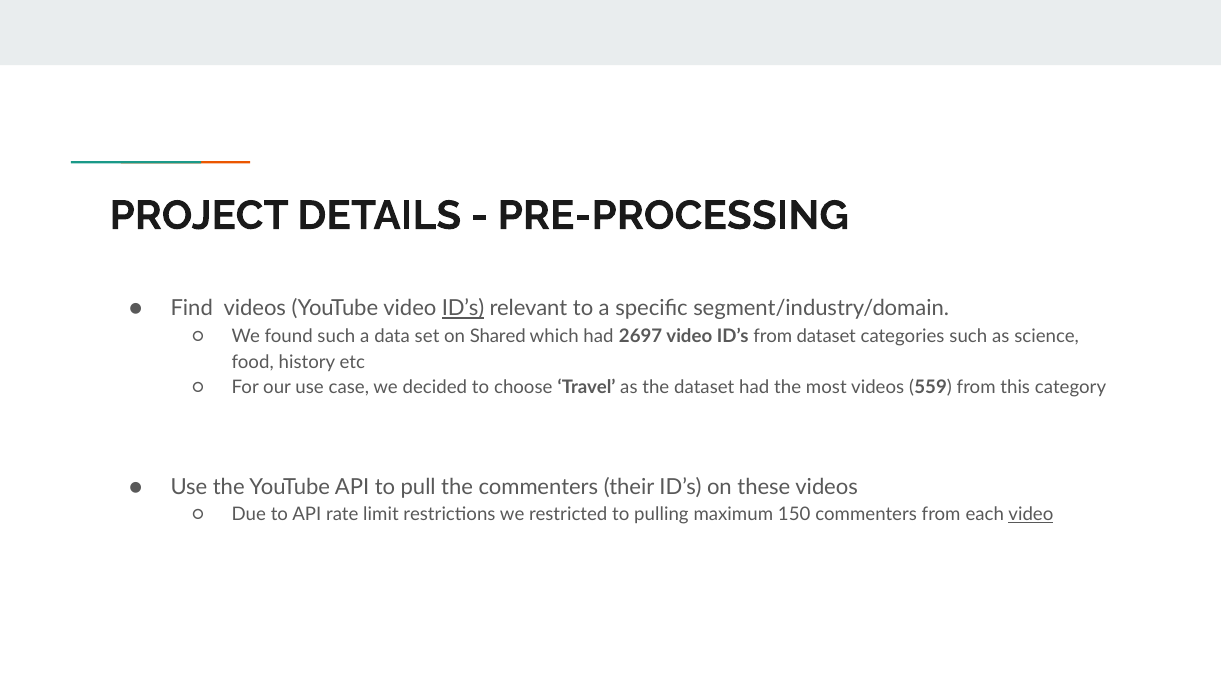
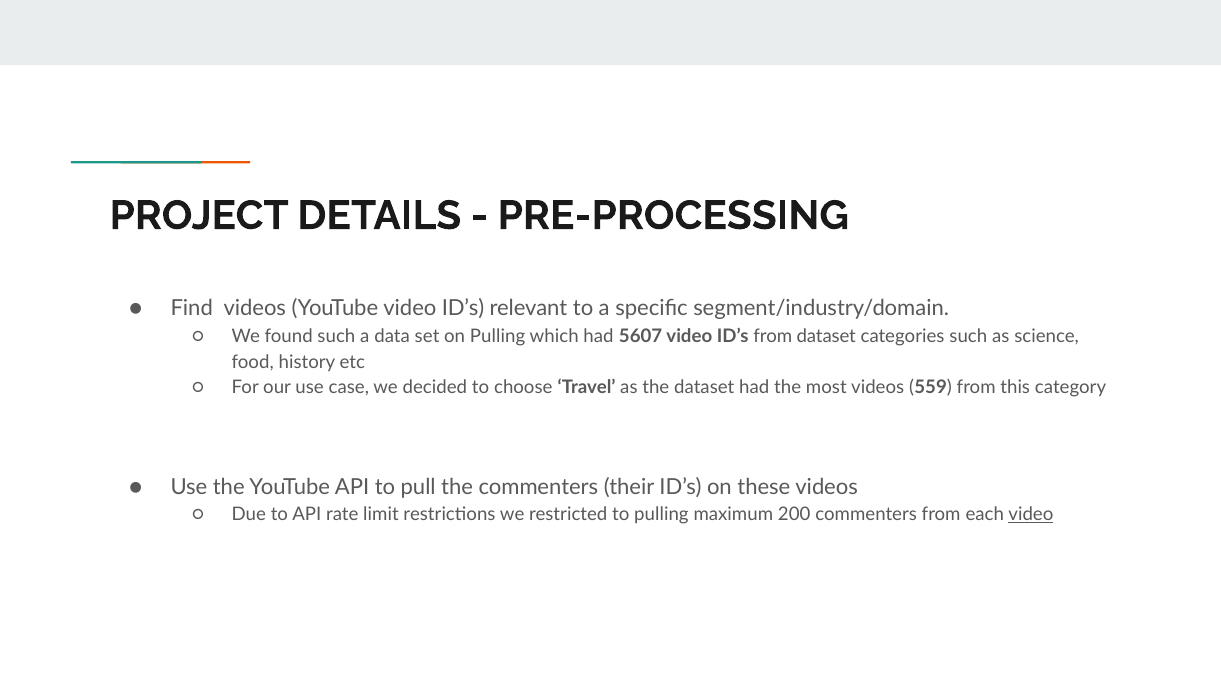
ID’s underline: present -> none (463, 308)
on Shared: Shared -> Pulling (498, 336)
2697: 2697 -> 5607 (641, 336)
150: 150 -> 200 (794, 515)
